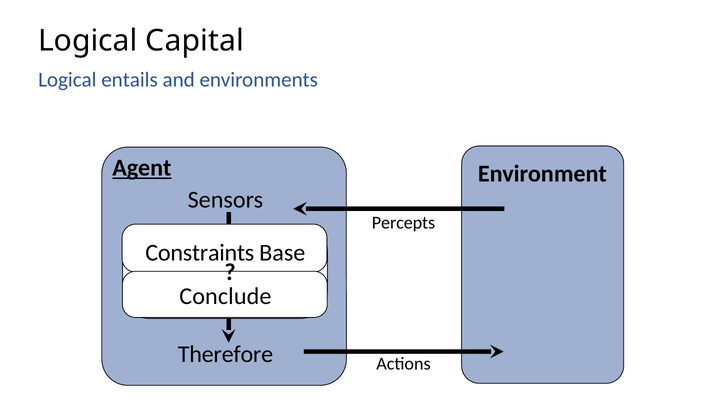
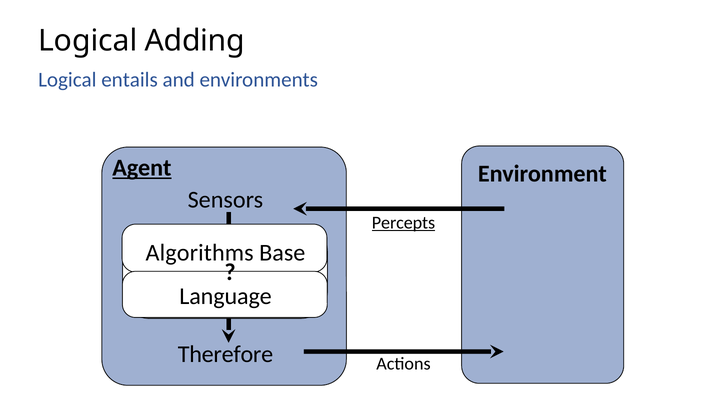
Capital: Capital -> Adding (195, 41)
Percepts underline: none -> present (403, 223)
Constraints: Constraints -> Algorithms (200, 253)
Conclude: Conclude -> Language (226, 296)
